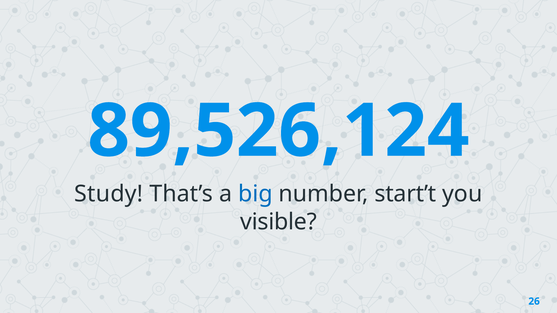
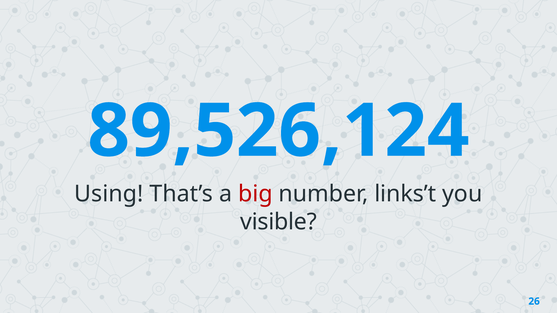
Study: Study -> Using (109, 194)
big colour: blue -> red (255, 194)
start’t: start’t -> links’t (405, 194)
